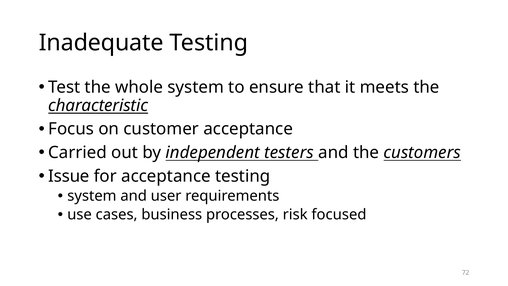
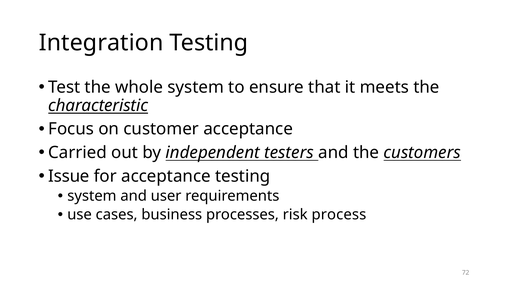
Inadequate: Inadequate -> Integration (101, 43)
focused: focused -> process (339, 215)
